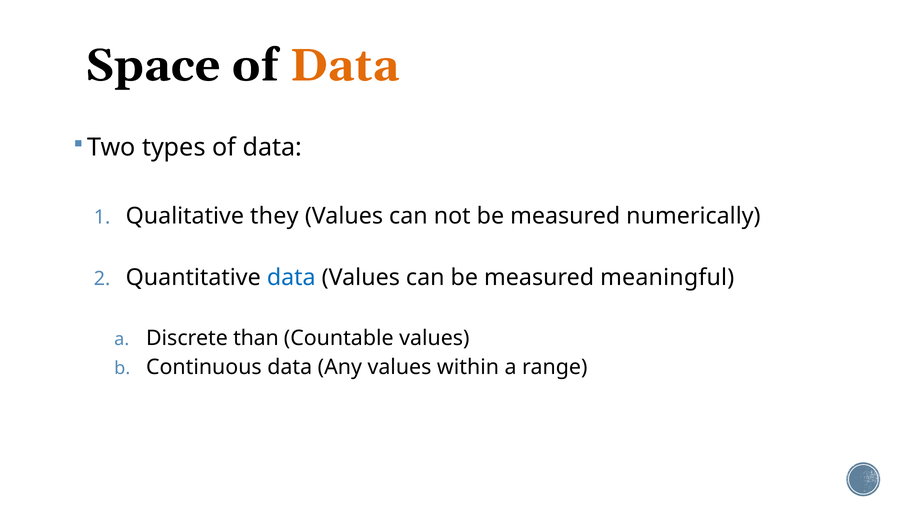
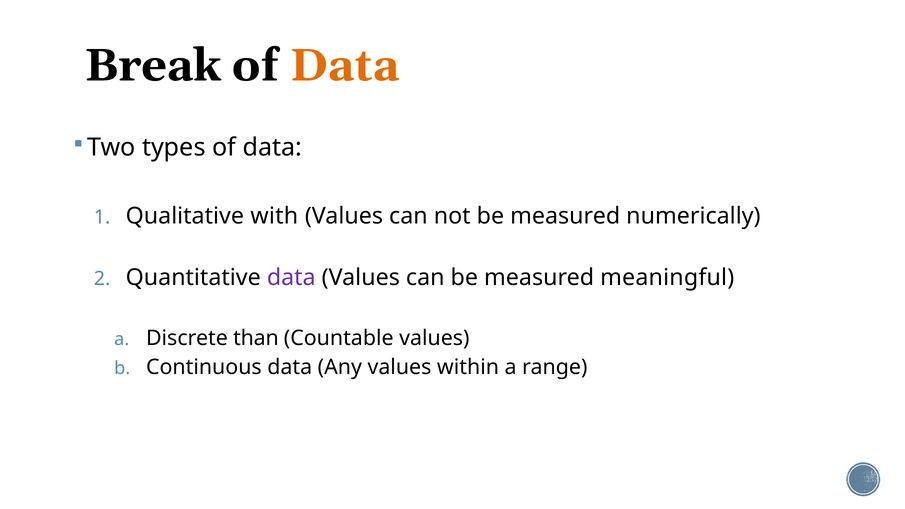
Space: Space -> Break (153, 65)
they: they -> with (274, 216)
data colour: blue -> purple (291, 278)
